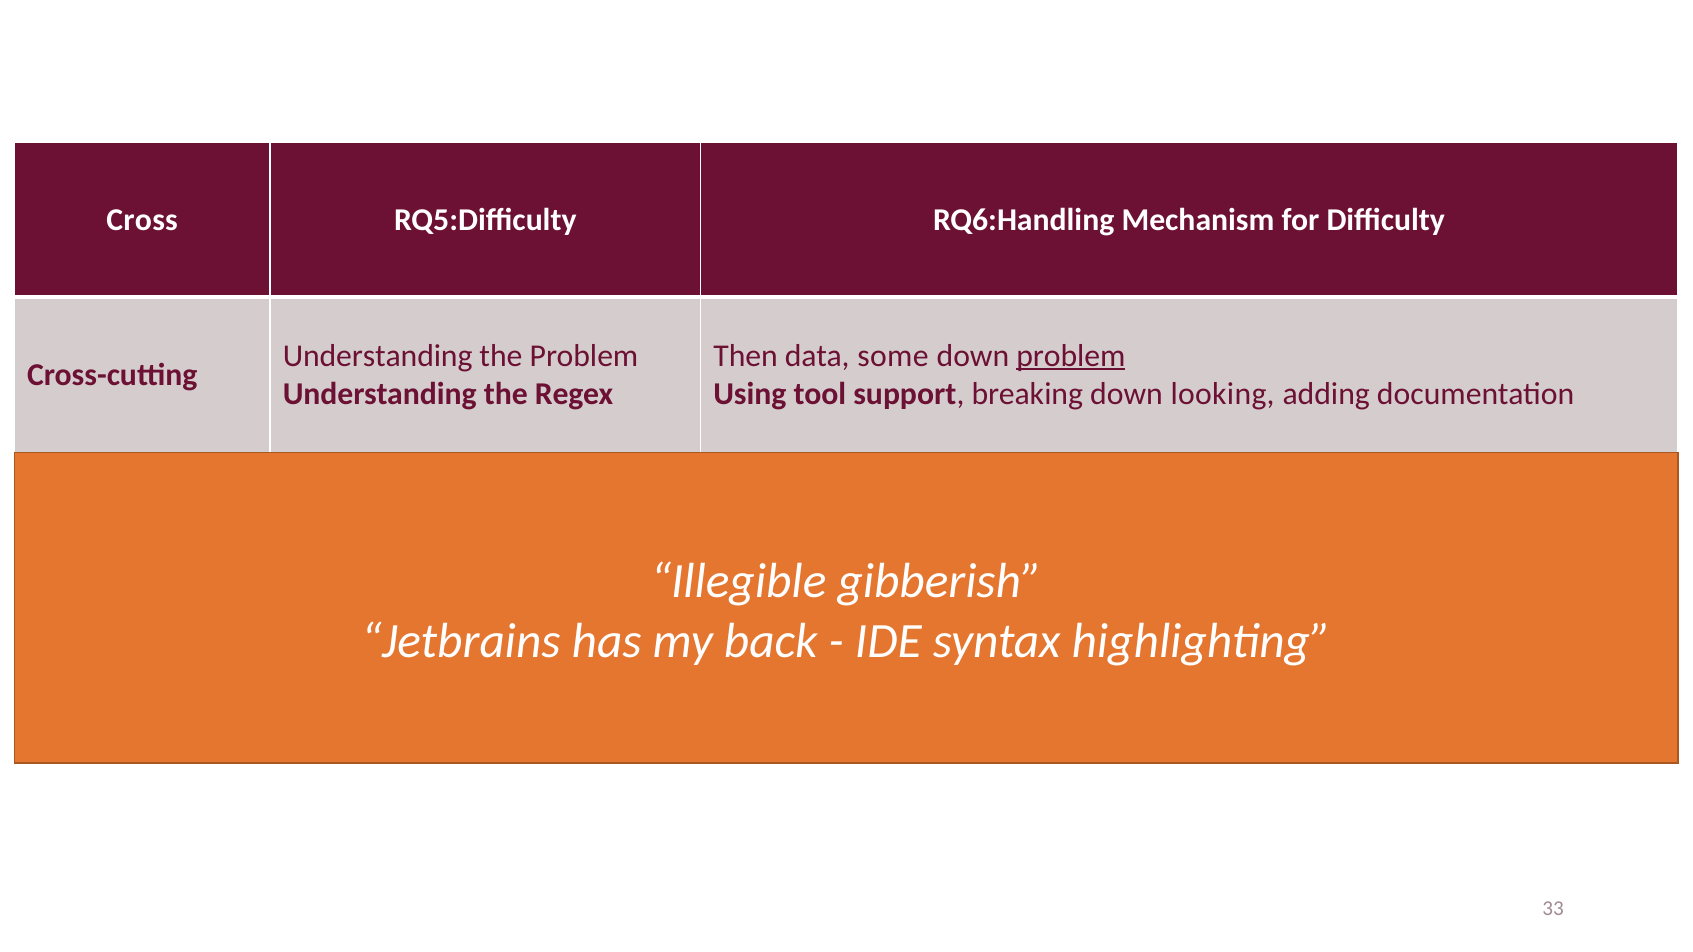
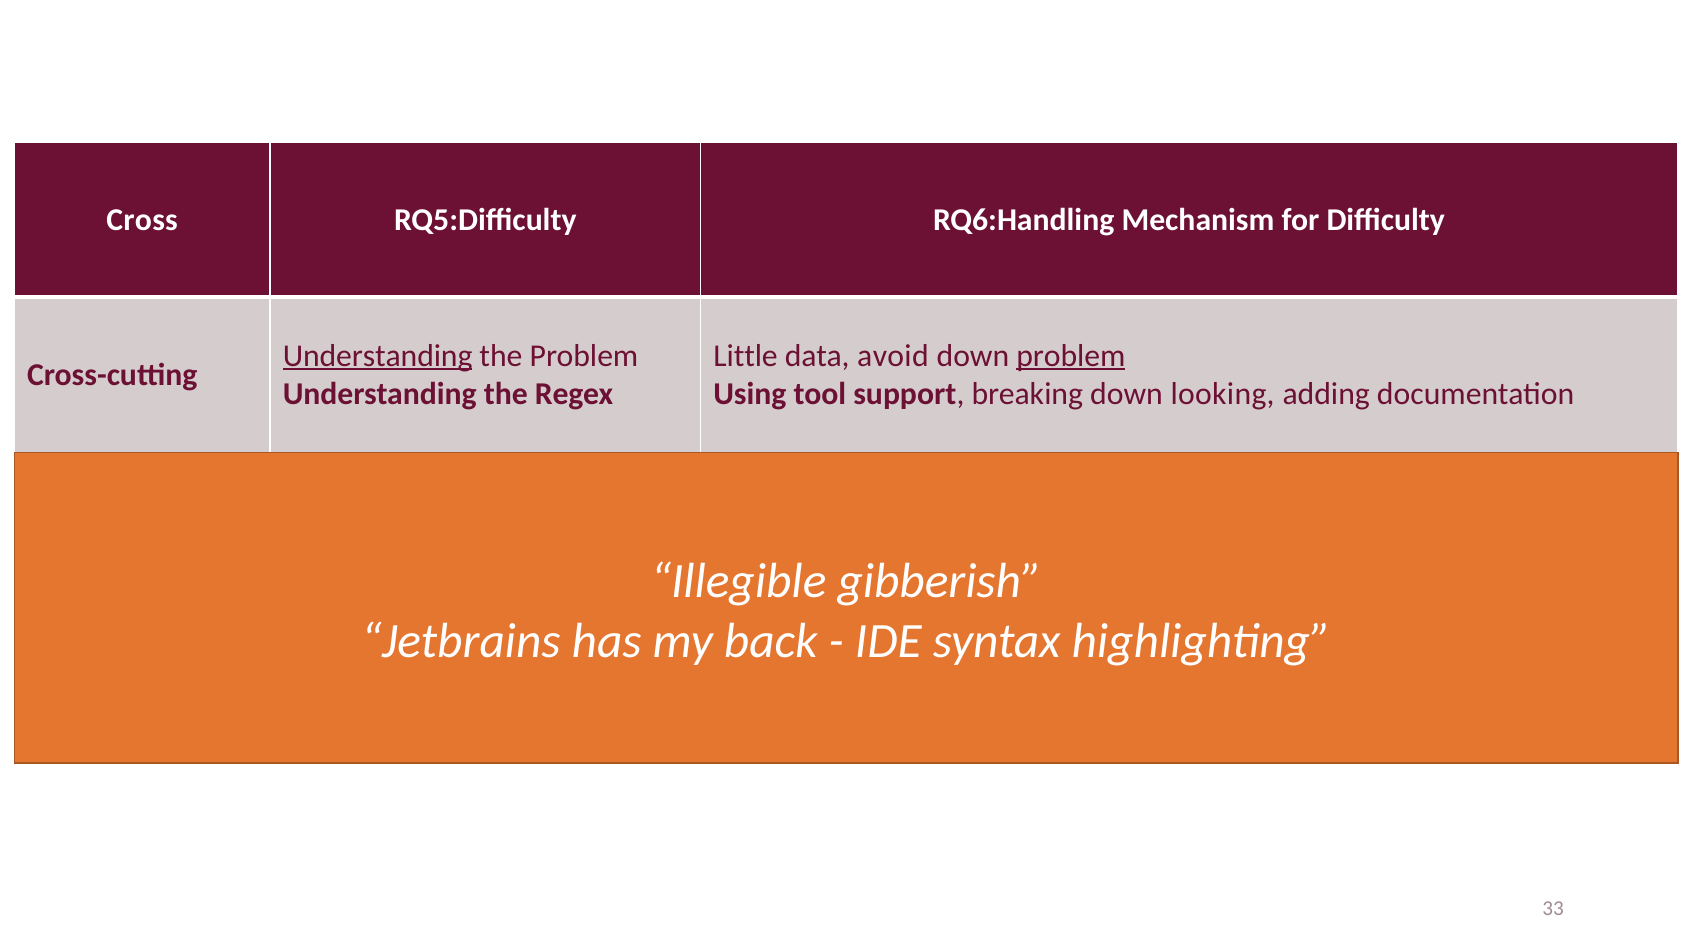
Understanding underline: none -> present (378, 356)
Then: Then -> Little (746, 356)
some: some -> avoid (893, 356)
